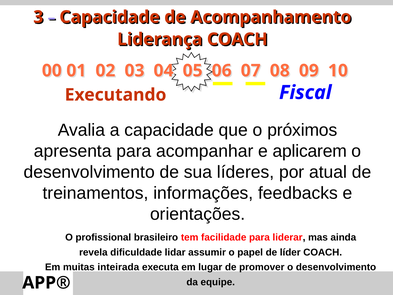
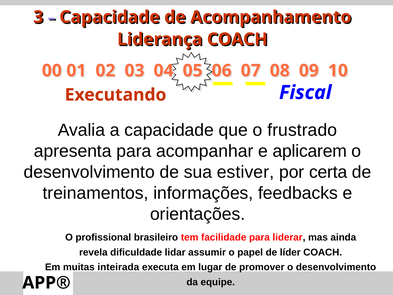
próximos: próximos -> frustrado (302, 130)
líderes: líderes -> estiver (245, 172)
atual: atual -> certa (328, 172)
